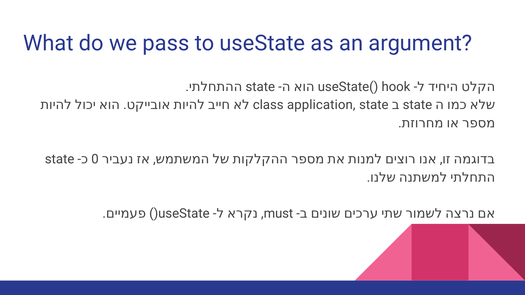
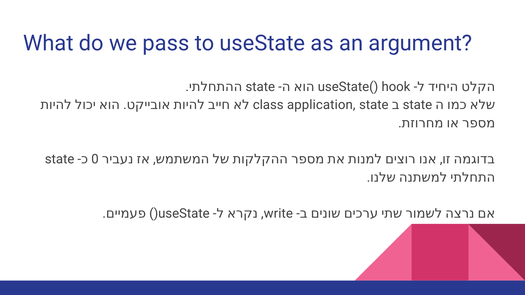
must: must -> write (278, 214)
